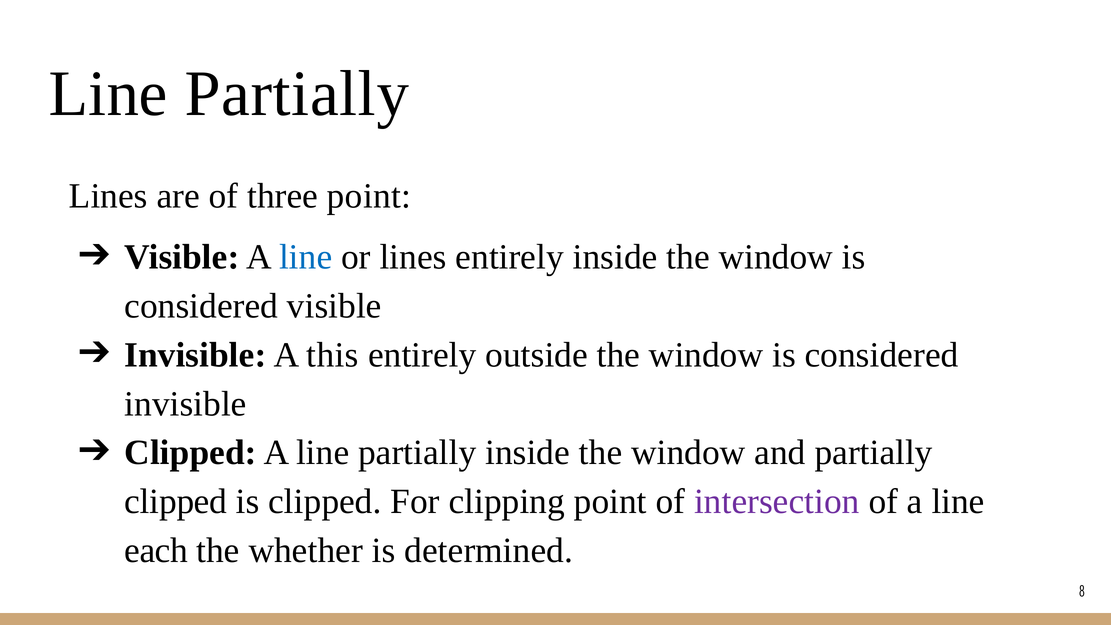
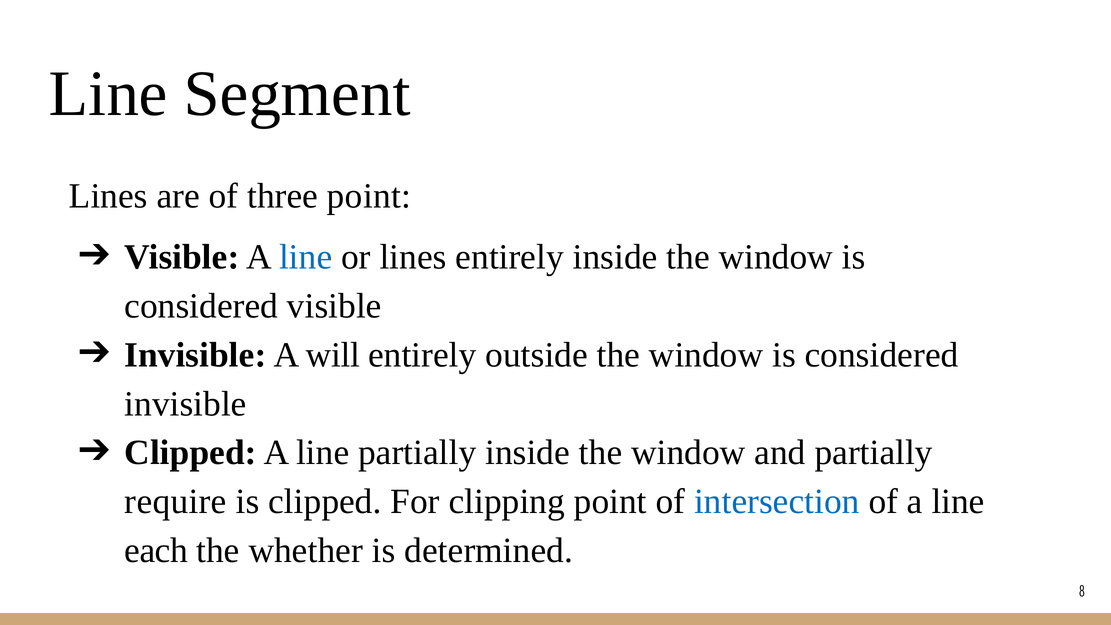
Partially: Partially -> Segment (297, 94)
this: this -> will (333, 355)
clipped: clipped -> require (176, 502)
intersection colour: purple -> blue (777, 502)
